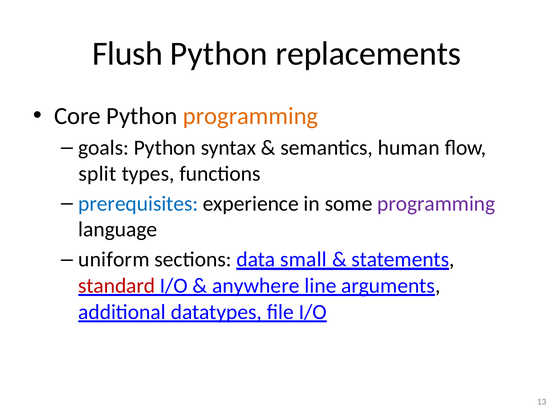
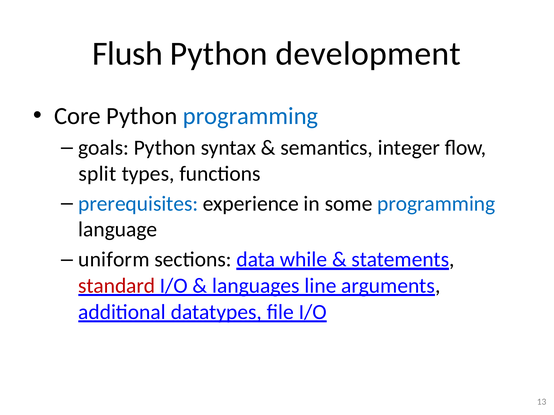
replacements: replacements -> development (368, 54)
programming colour: orange -> blue (251, 116)
human: human -> integer (409, 148)
programming colour: purple -> blue (436, 204)
small: small -> while (304, 260)
anywhere: anywhere -> languages (256, 286)
